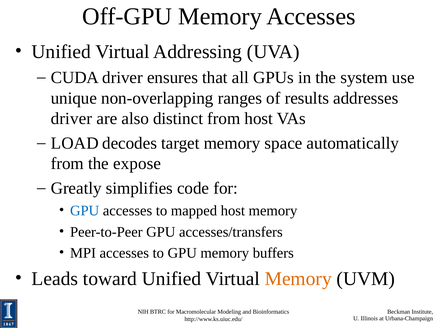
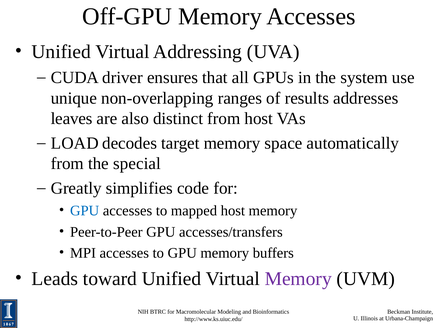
driver: driver -> leaves (72, 119)
expose: expose -> special (137, 164)
Memory colour: orange -> purple (298, 279)
